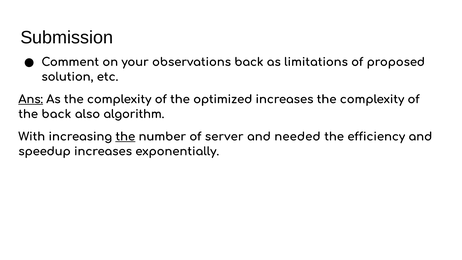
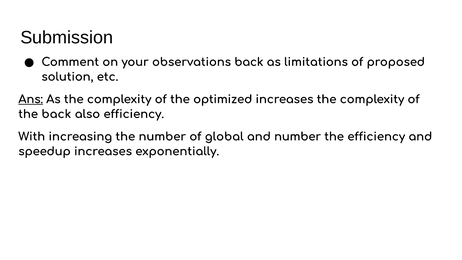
also algorithm: algorithm -> efficiency (134, 114)
the underline: present -> none (125, 137)
server: server -> global (224, 137)
and needed: needed -> number (298, 137)
